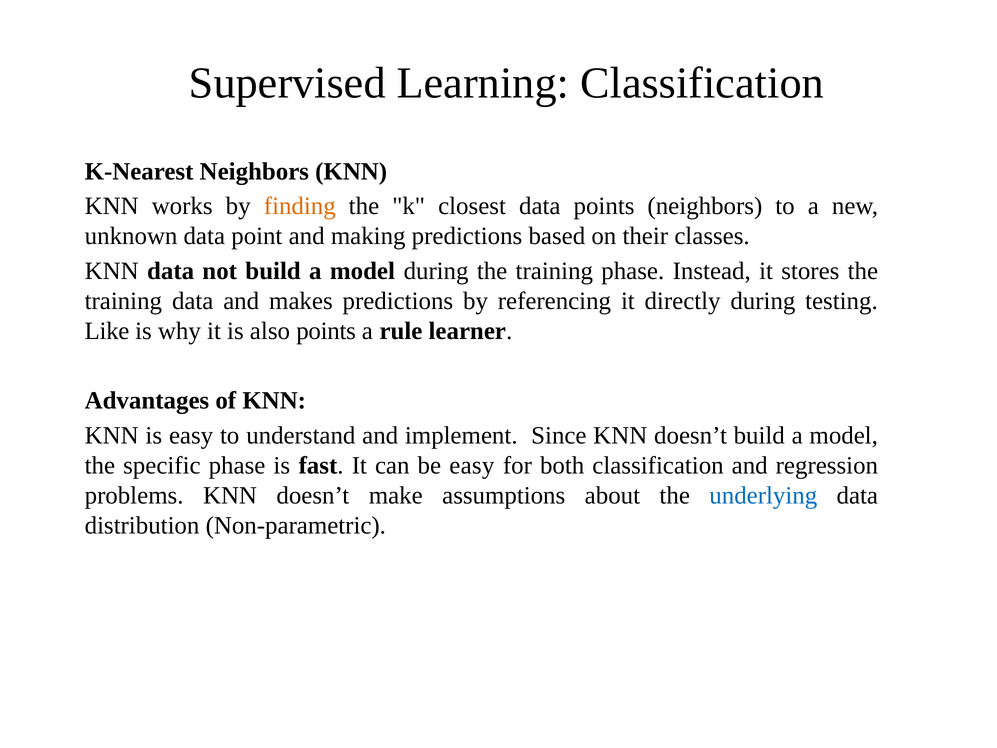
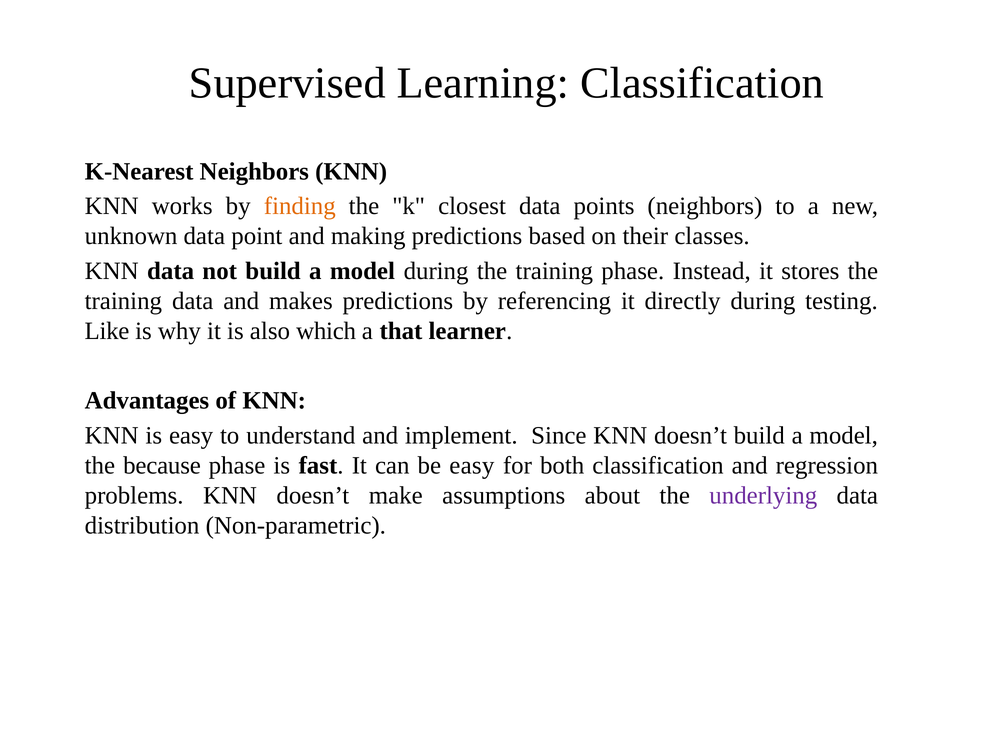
also points: points -> which (326, 331)
rule: rule -> that (401, 331)
specific: specific -> because (162, 465)
underlying colour: blue -> purple (763, 495)
